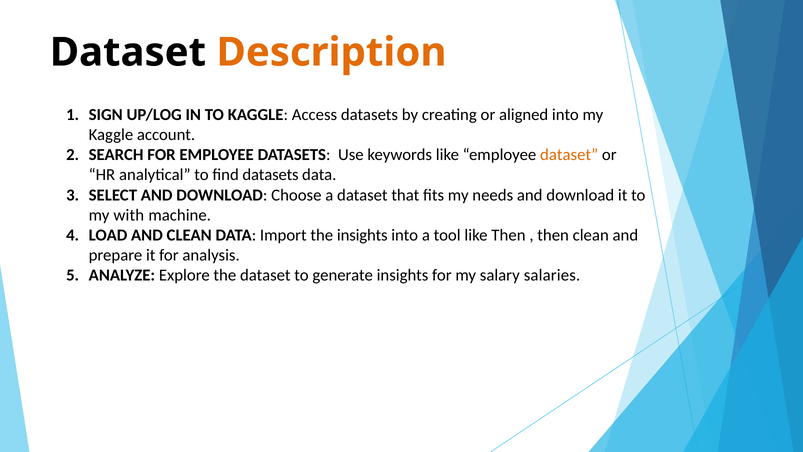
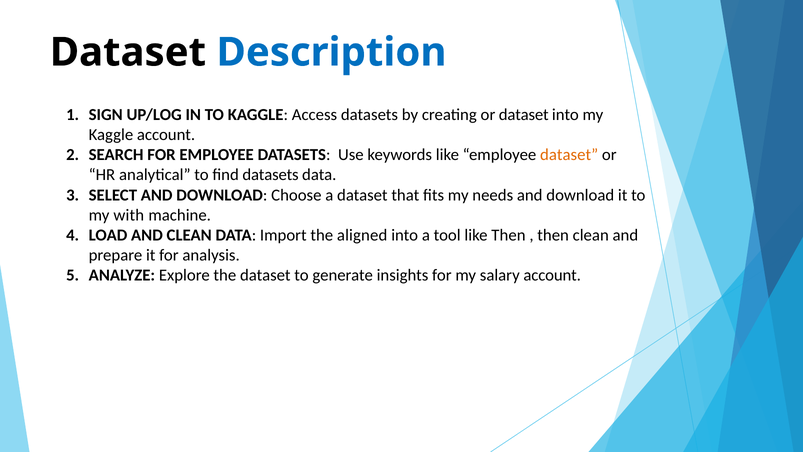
Description colour: orange -> blue (331, 52)
or aligned: aligned -> dataset (524, 115)
the insights: insights -> aligned (362, 235)
salary salaries: salaries -> account (552, 275)
